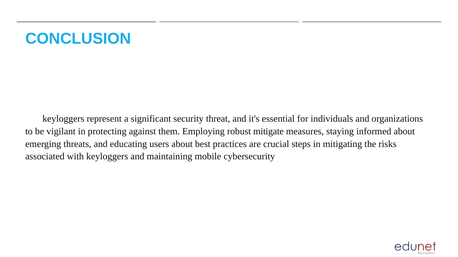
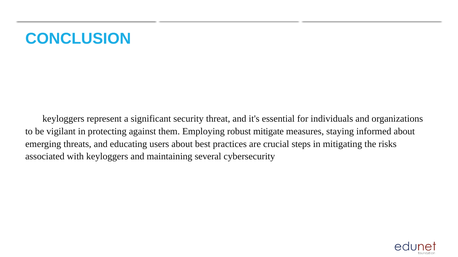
mobile: mobile -> several (208, 157)
